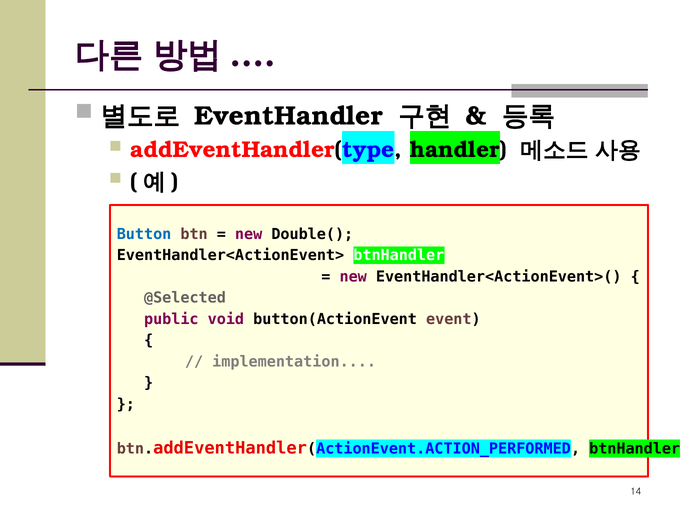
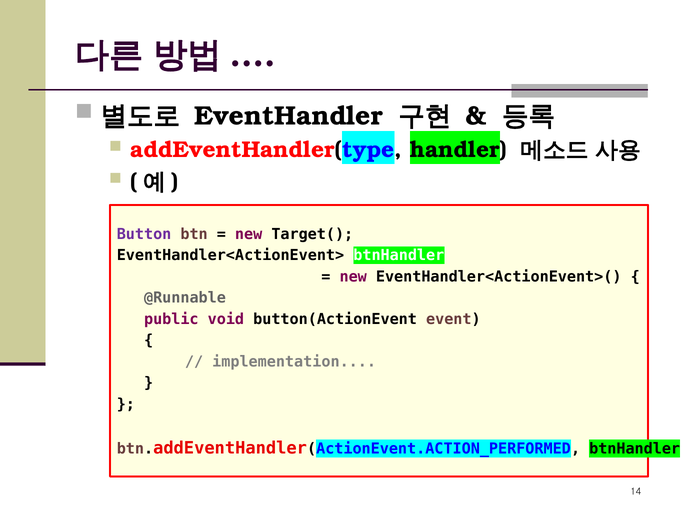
Button colour: blue -> purple (144, 234)
Double(: Double( -> Target( (312, 234)
@Selected: @Selected -> @Runnable (185, 298)
